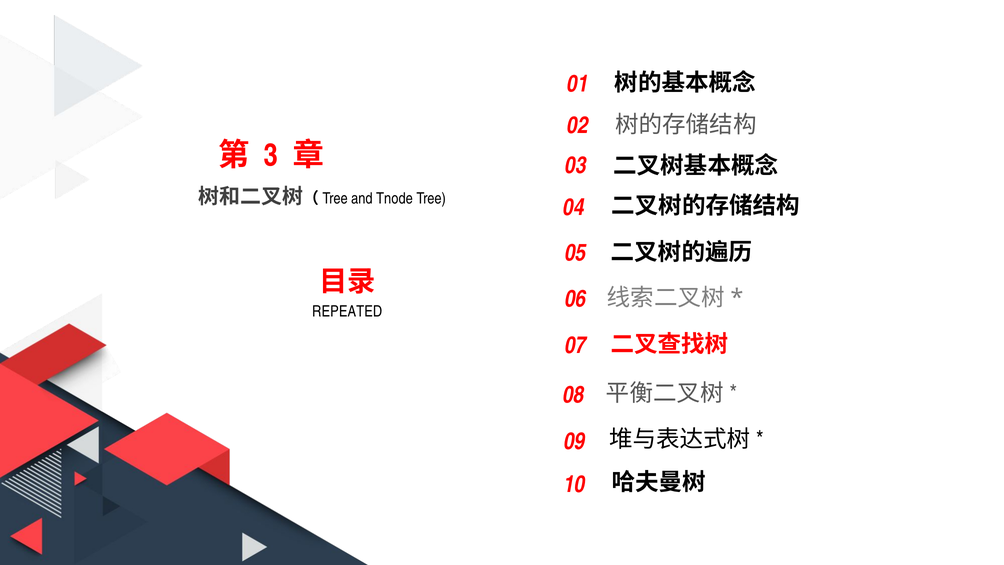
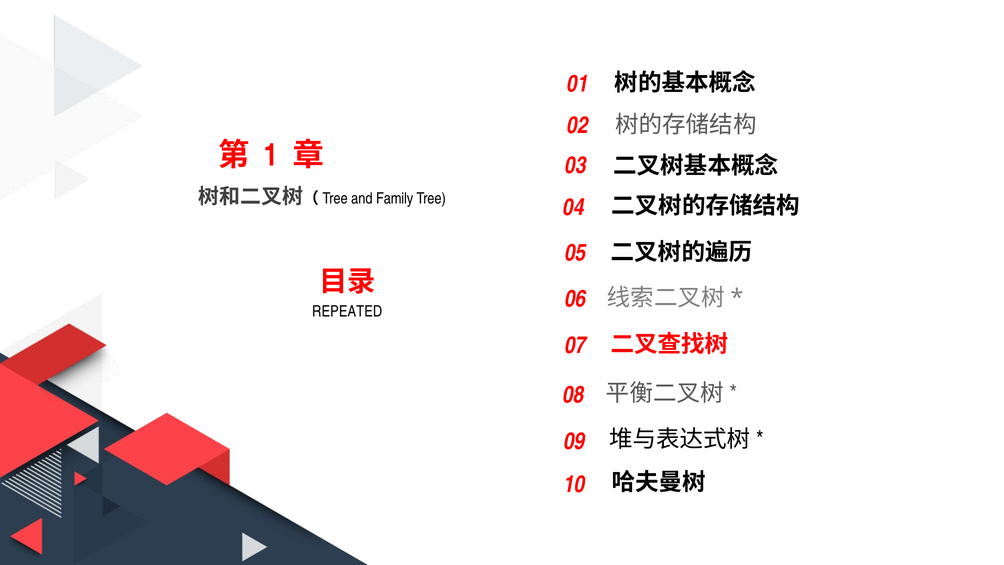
3: 3 -> 1 (271, 156)
Tnode: Tnode -> Family (395, 199)
